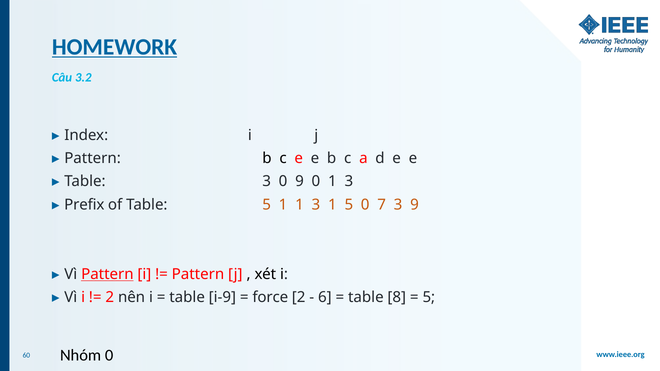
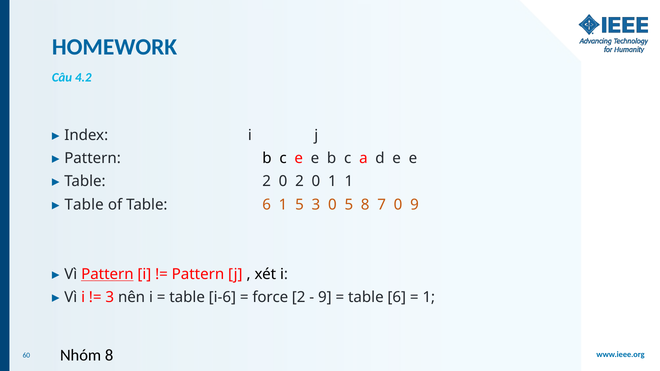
HOMEWORK underline: present -> none (115, 47)
3.2: 3.2 -> 4.2 (83, 78)
Table 3: 3 -> 2 (267, 182)
0 9: 9 -> 2 (300, 182)
0 1 3: 3 -> 1 (349, 182)
Prefix: Prefix -> Table (84, 205)
of Table 5: 5 -> 6 (267, 205)
1 1: 1 -> 5 (300, 205)
3 1: 1 -> 0 (332, 205)
5 0: 0 -> 8 (365, 205)
7 3: 3 -> 0 (398, 205)
2: 2 -> 3 (110, 298)
i-9: i-9 -> i-6 (222, 298)
6: 6 -> 9 (325, 298)
8: 8 -> 6 (397, 298)
5: 5 -> 1 (429, 298)
Nhóm 0: 0 -> 8 (109, 356)
